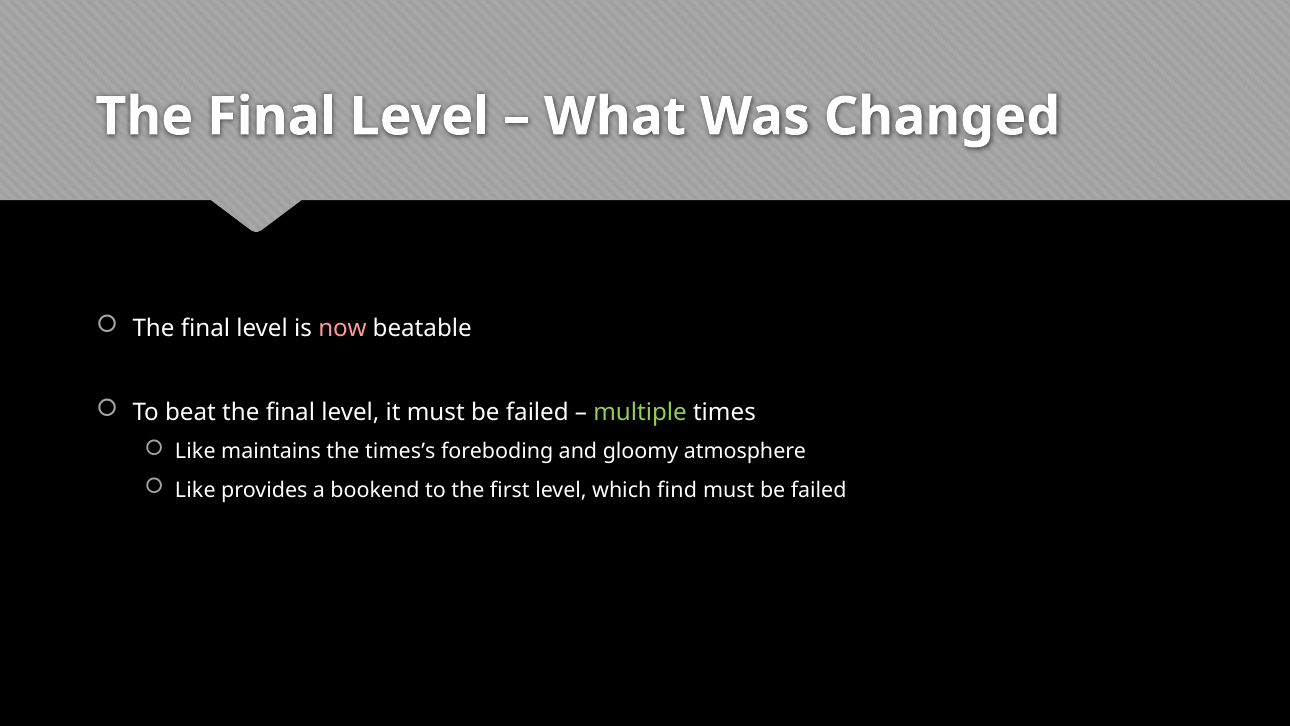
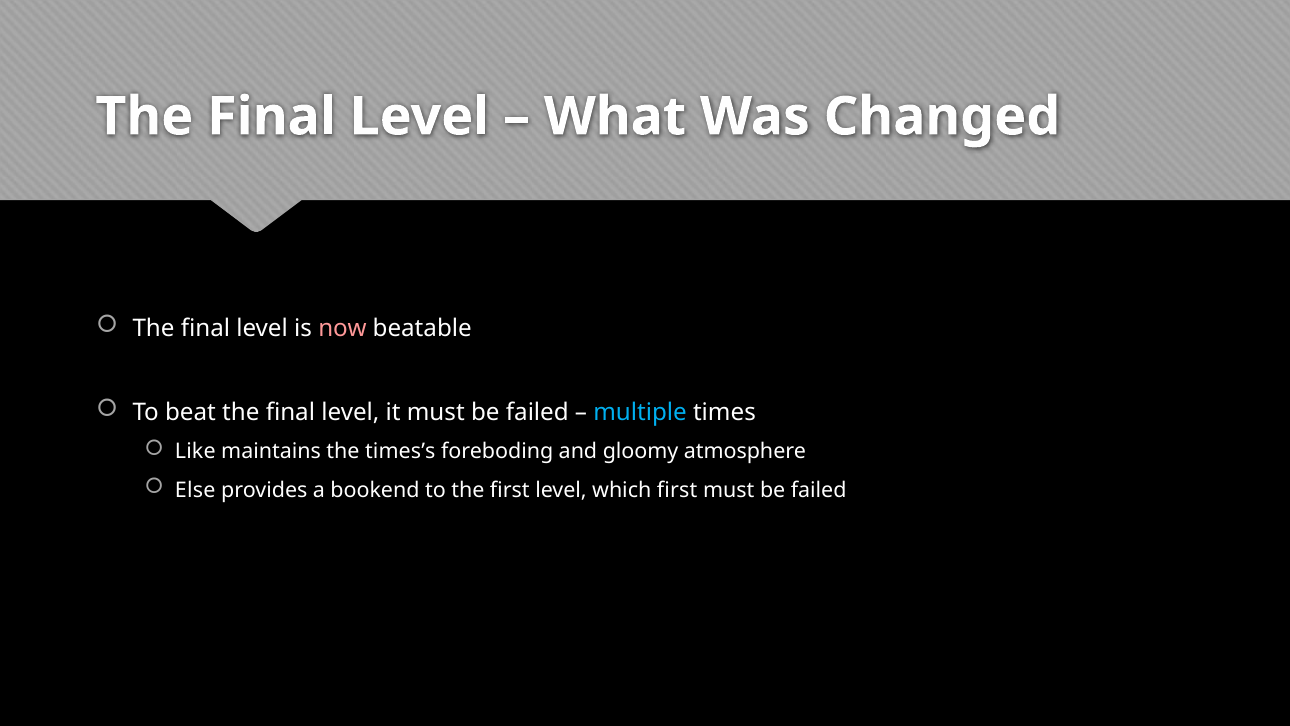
multiple colour: light green -> light blue (640, 412)
Like: Like -> Else (195, 490)
which find: find -> first (677, 490)
